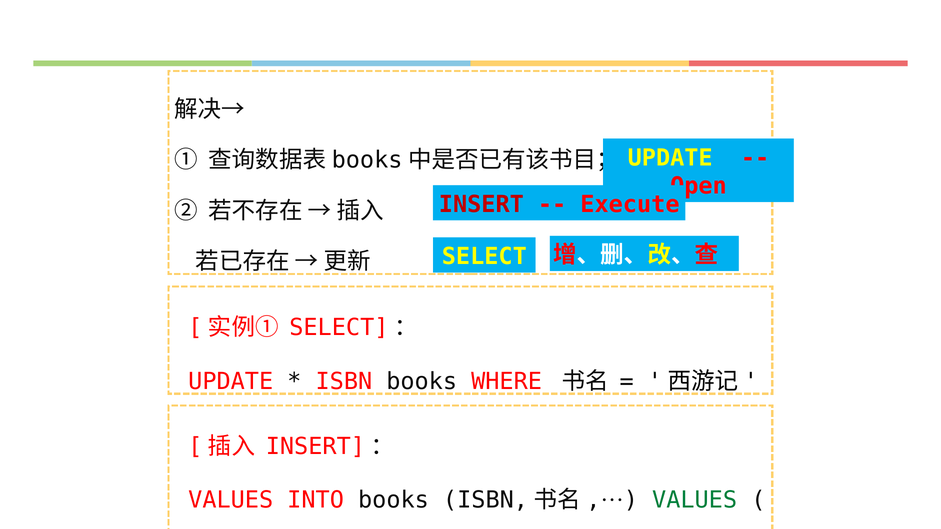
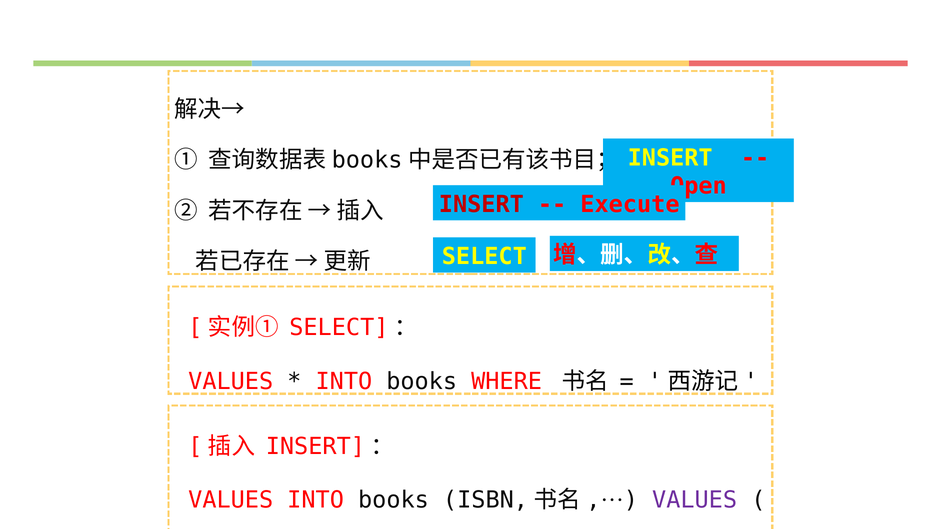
UPDATE: UPDATE -> INSERT (670, 158)
UPDATE: UPDATE -> VALUES (231, 381)
ISBN: ISBN -> INTO (344, 381)
VALUES colour: green -> purple (695, 500)
